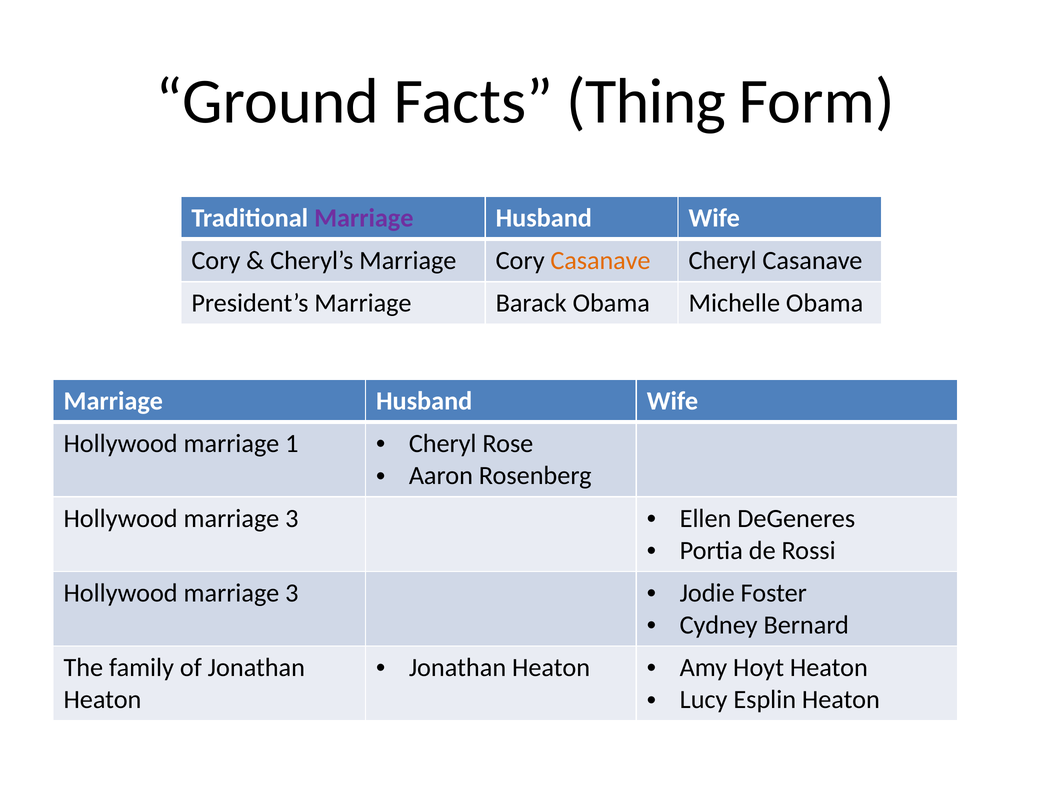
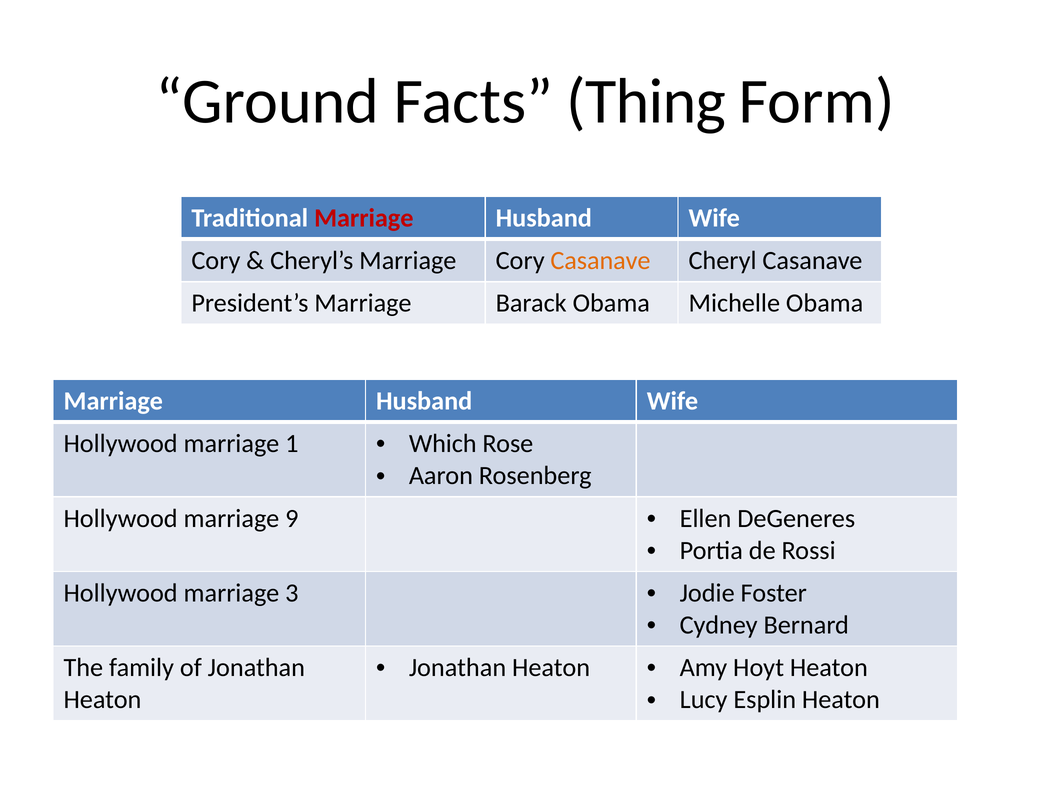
Marriage colour: purple -> red (364, 218)
Cheryl: Cheryl -> Which (443, 444)
3: 3 -> 9 (292, 519)
